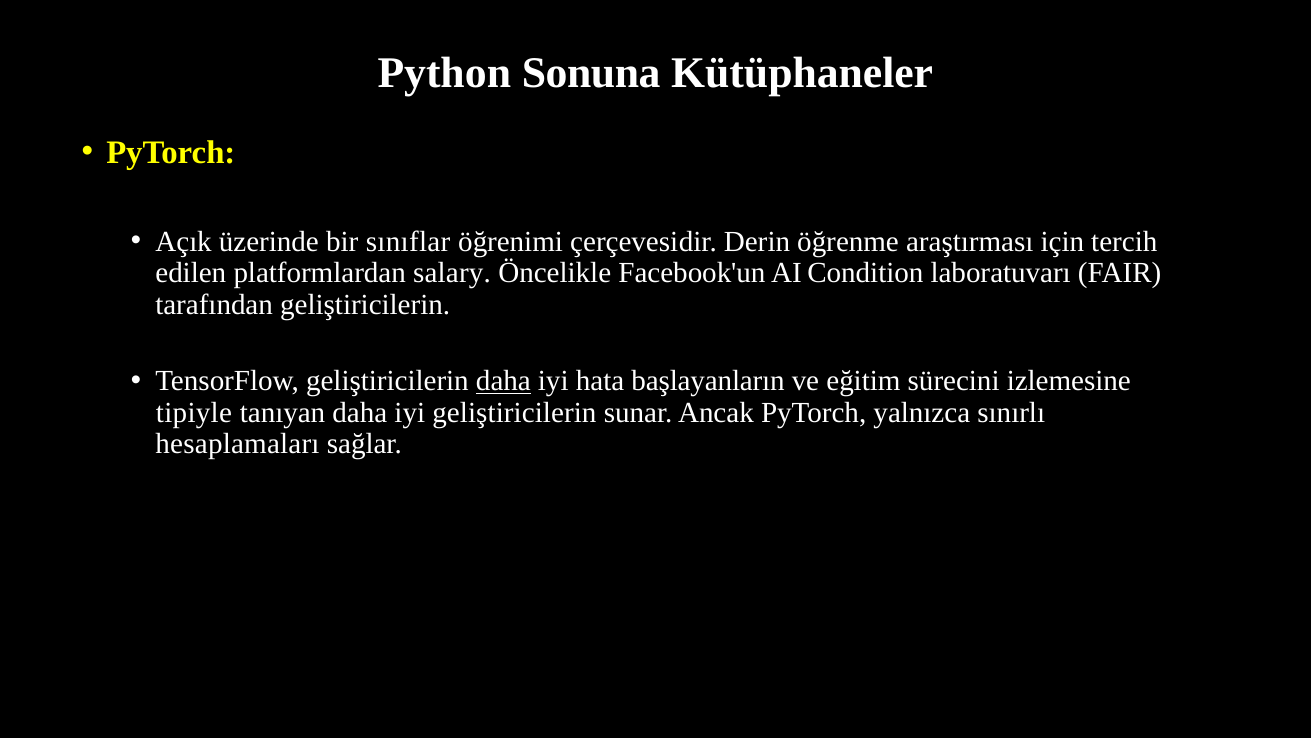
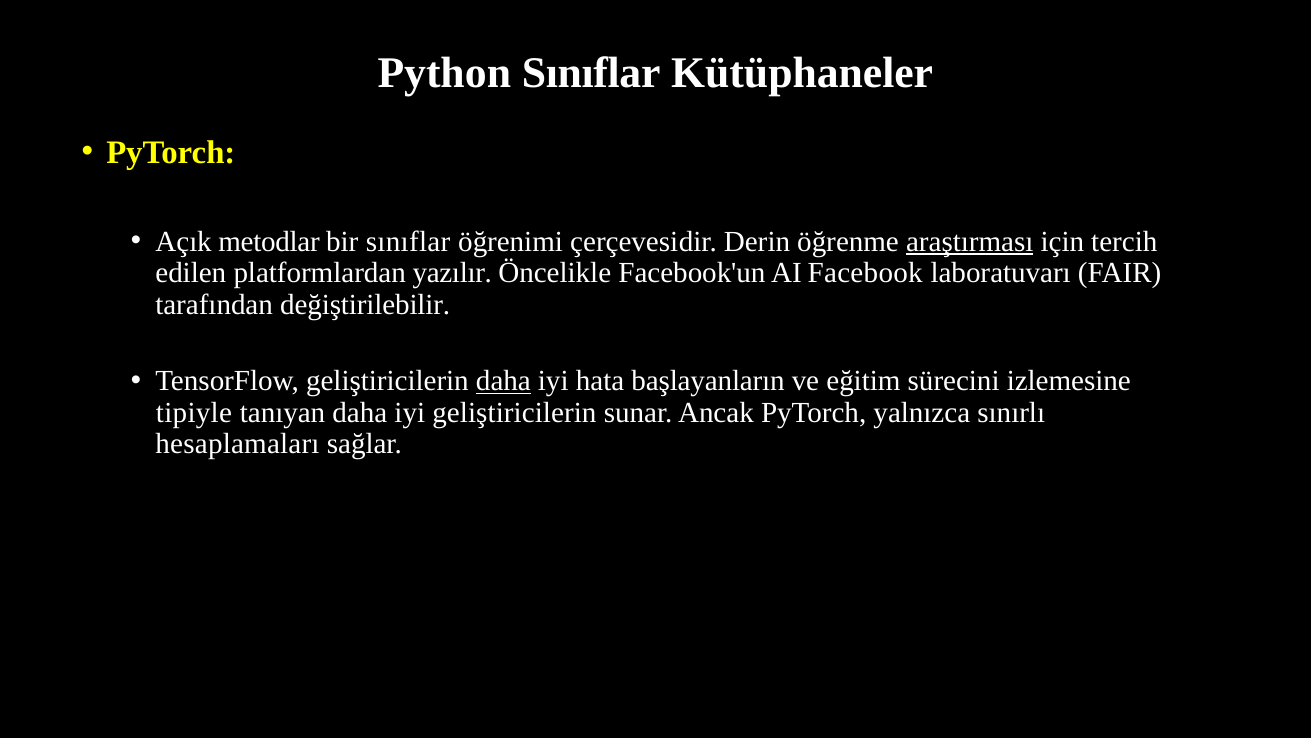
Python Sonuna: Sonuna -> Sınıflar (591, 73)
üzerinde: üzerinde -> metodlar (269, 241)
araştırması underline: none -> present (970, 241)
salary: salary -> yazılır (452, 273)
Condition: Condition -> Facebook (865, 273)
tarafından geliştiricilerin: geliştiricilerin -> değiştirilebilir (365, 304)
